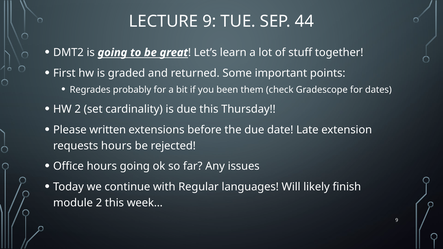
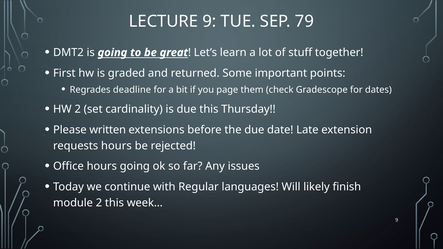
44: 44 -> 79 (304, 21)
probably: probably -> deadline (132, 90)
been: been -> page (227, 90)
